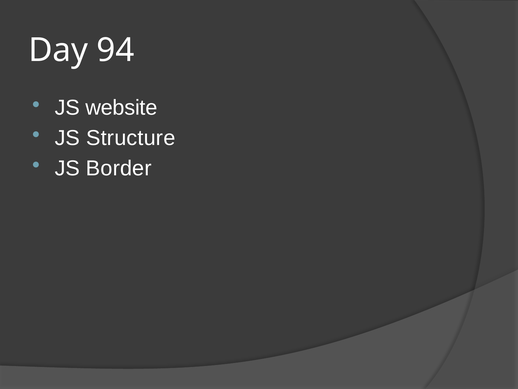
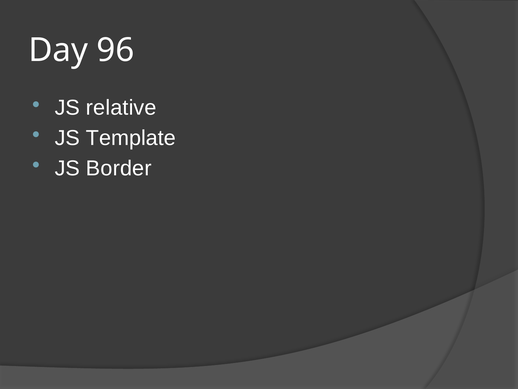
94: 94 -> 96 (116, 50)
website: website -> relative (121, 108)
Structure: Structure -> Template (131, 138)
